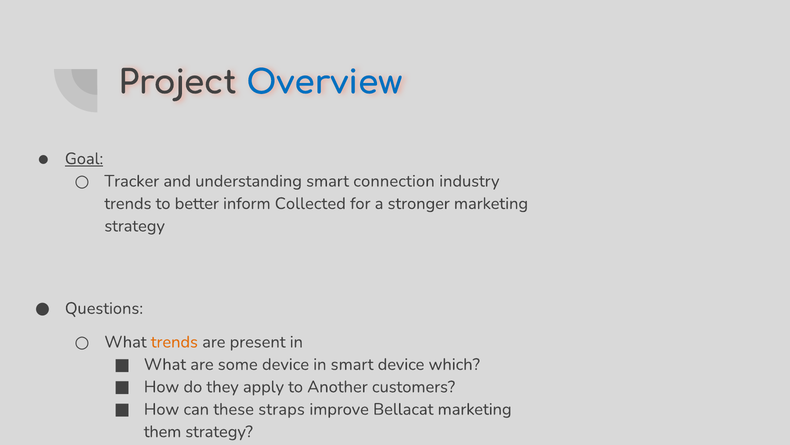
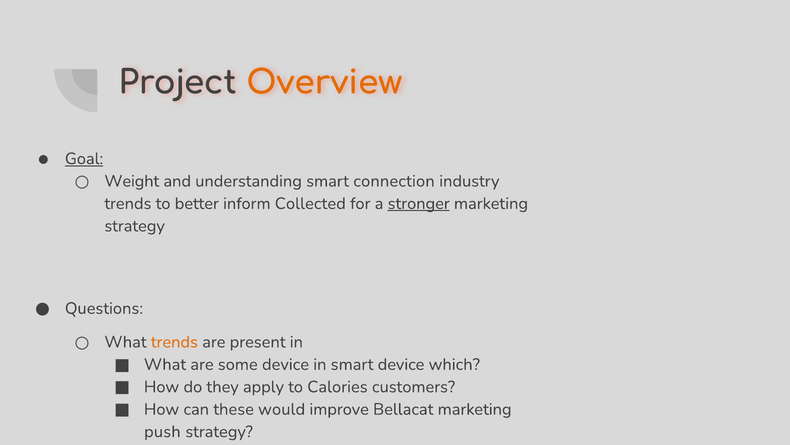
Overview colour: blue -> orange (324, 83)
Tracker: Tracker -> Weight (132, 181)
stronger underline: none -> present (419, 203)
Another: Another -> Calories (337, 386)
straps: straps -> would (282, 409)
them: them -> push (162, 431)
